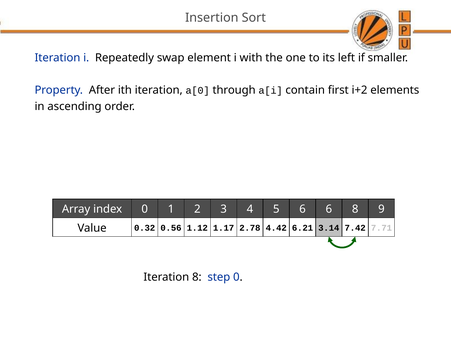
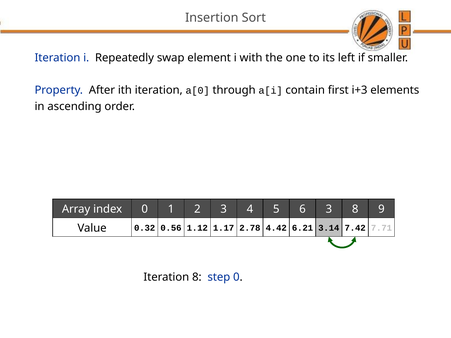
i+2: i+2 -> i+3 (360, 90)
6 6: 6 -> 3 (329, 209)
